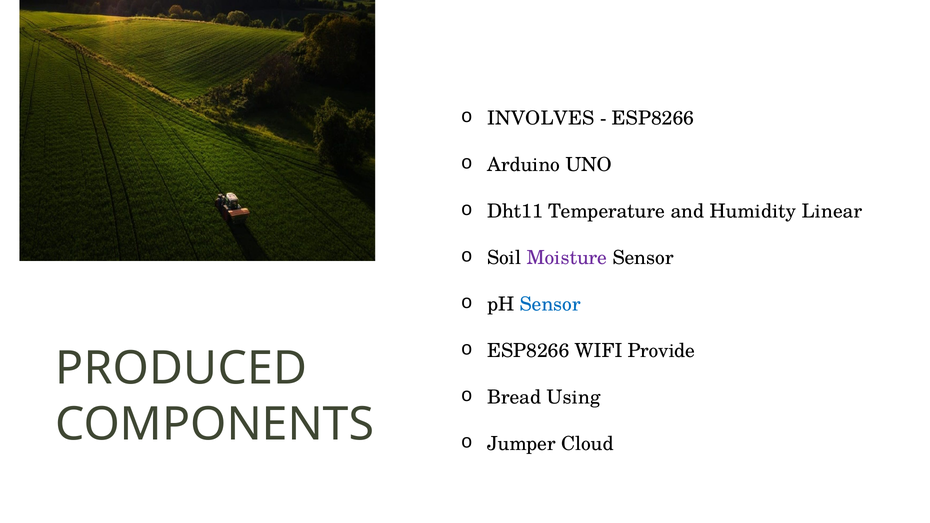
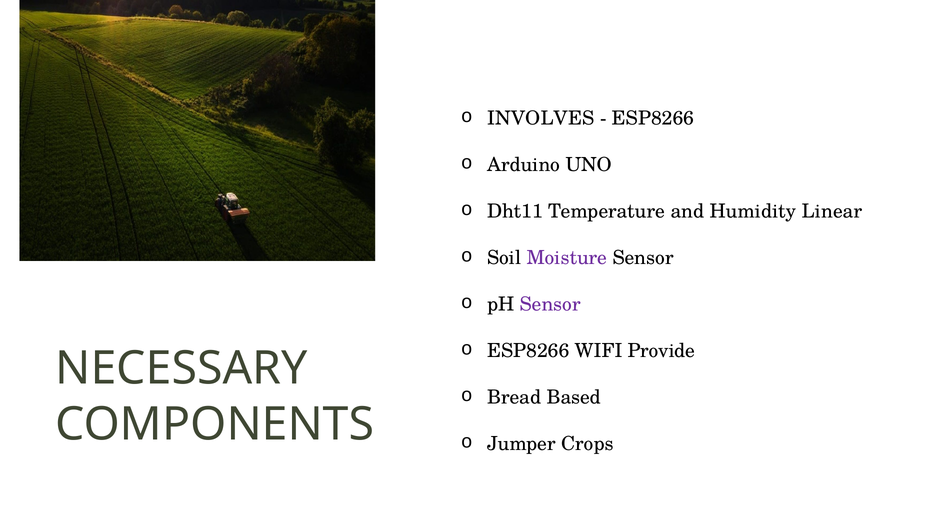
Sensor colour: blue -> purple (550, 304)
PRODUCED: PRODUCED -> NECESSARY (181, 369)
Using: Using -> Based (574, 398)
Cloud: Cloud -> Crops (587, 444)
